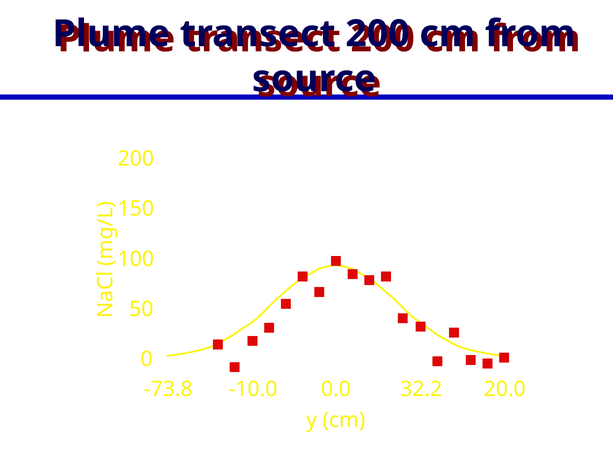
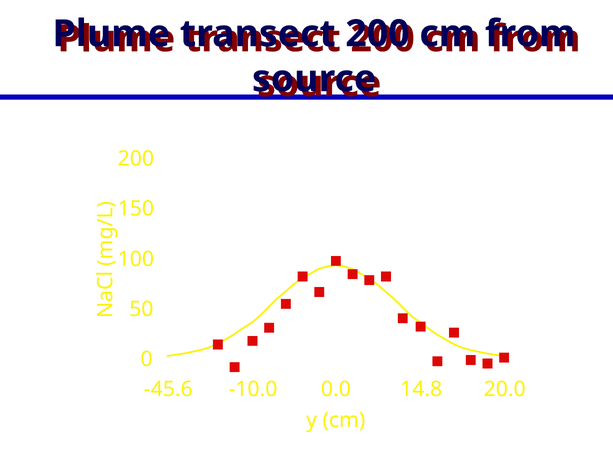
-73.8: -73.8 -> -45.6 (168, 389)
32.2: 32.2 -> 14.8 (421, 389)
